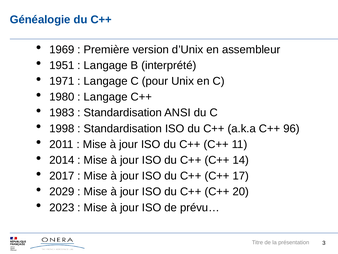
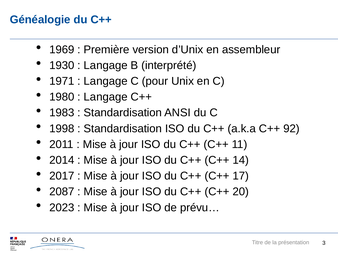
1951: 1951 -> 1930 (62, 65)
96: 96 -> 92 (292, 128)
2029: 2029 -> 2087 (62, 191)
